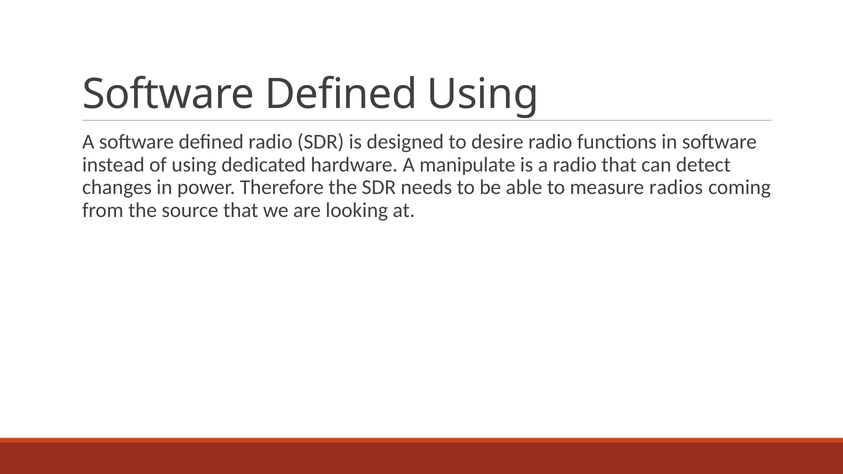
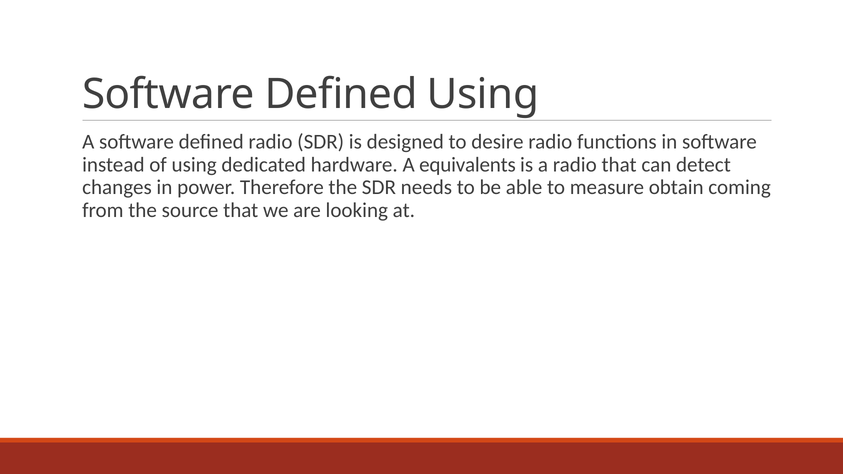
manipulate: manipulate -> equivalents (467, 165)
radios: radios -> obtain (676, 188)
